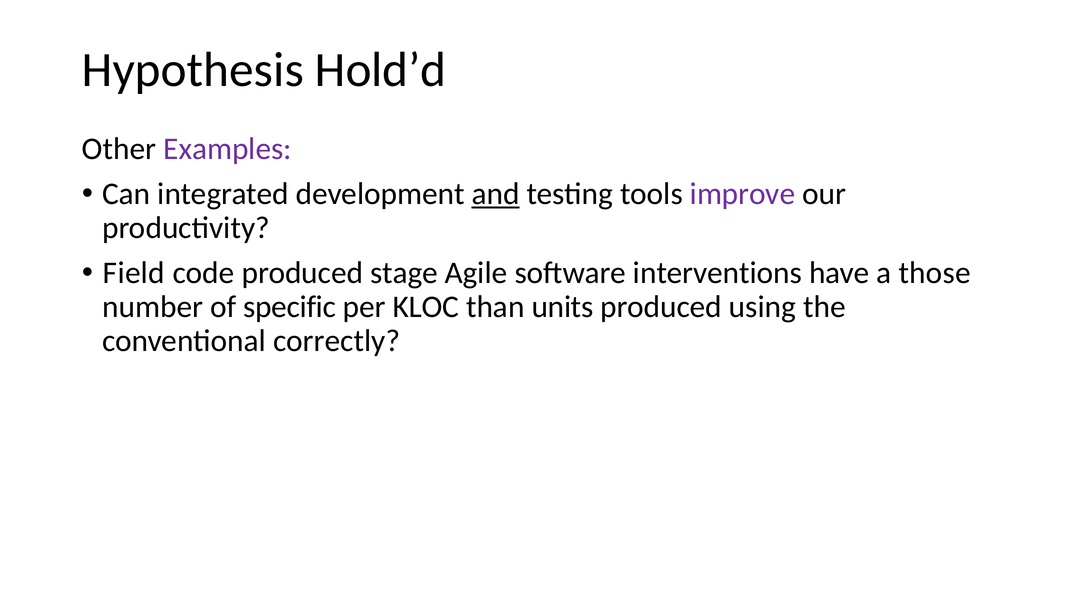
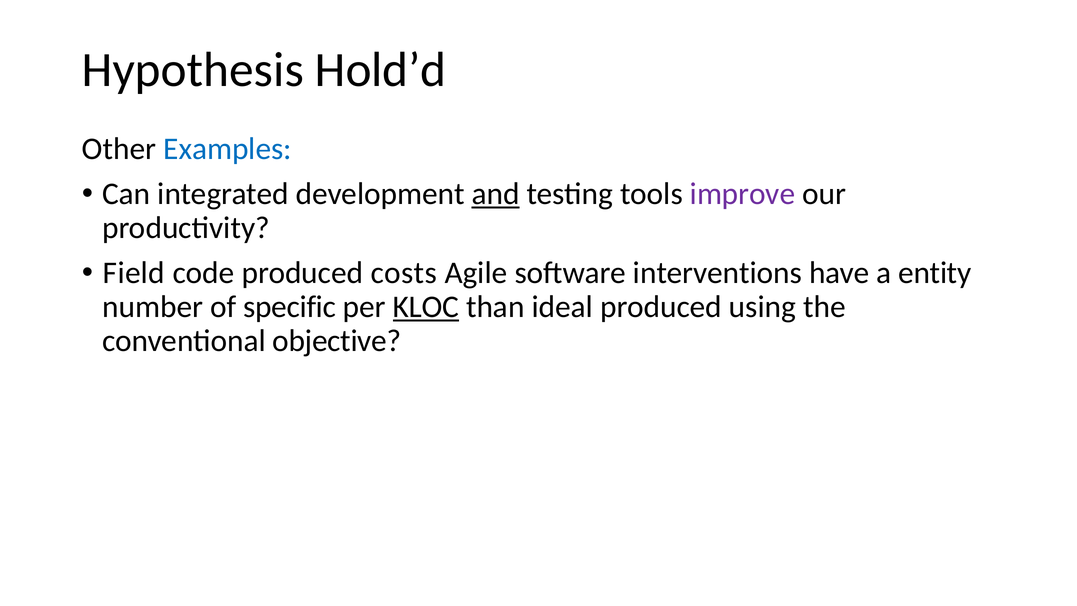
Examples colour: purple -> blue (227, 149)
stage: stage -> costs (404, 273)
those: those -> entity (935, 273)
KLOC underline: none -> present (426, 307)
units: units -> ideal (562, 307)
correctly: correctly -> objective (337, 341)
